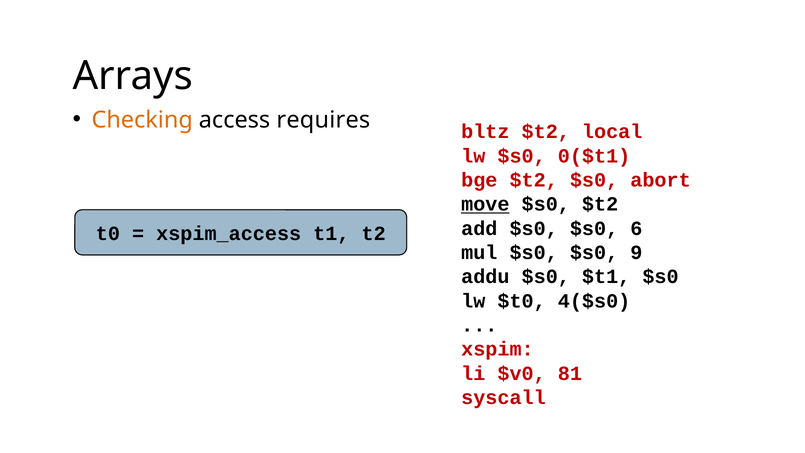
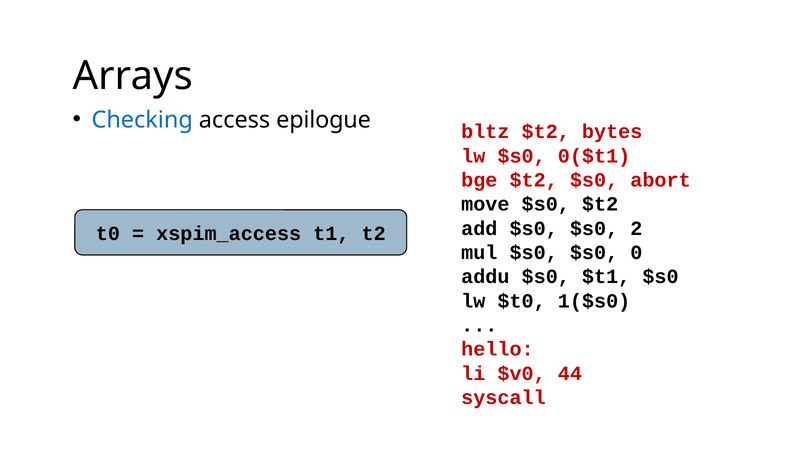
Checking colour: orange -> blue (142, 120)
requires: requires -> epilogue (324, 120)
local: local -> bytes (612, 132)
move underline: present -> none (485, 204)
6: 6 -> 2 (636, 228)
9: 9 -> 0 (636, 252)
4($s0: 4($s0 -> 1($s0 (594, 301)
xspim: xspim -> hello (497, 349)
81: 81 -> 44 (570, 373)
